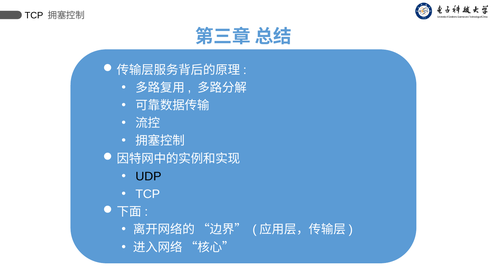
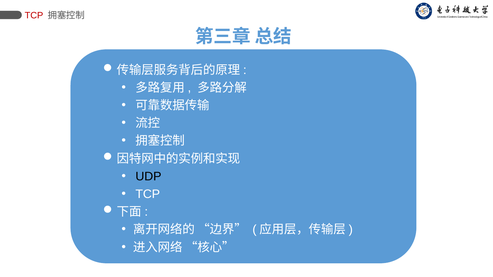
TCP colour: black -> red (34, 15)
